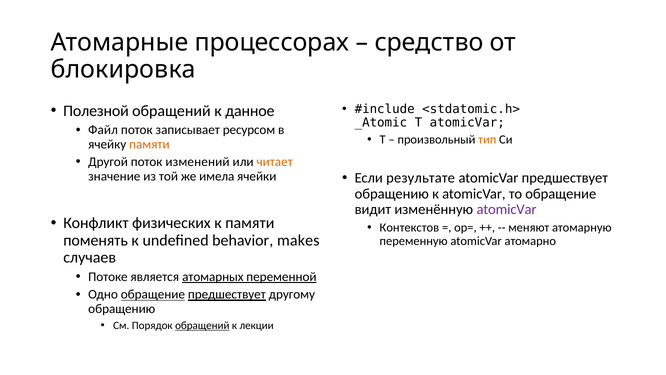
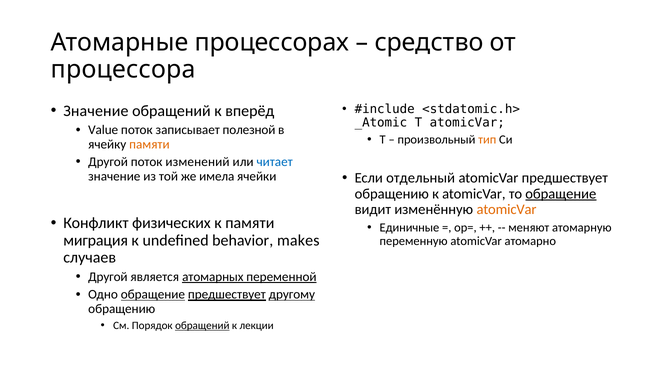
блокировка: блокировка -> процессора (123, 69)
Полезной: Полезной -> Значение (96, 111)
данное: данное -> вперёд (250, 111)
Файл: Файл -> Value (103, 130)
ресурсом: ресурсом -> полезной (249, 130)
читает colour: orange -> blue (275, 162)
результате: результате -> отдельный (421, 178)
обращение underline: none -> present (561, 194)
atomicVar colour: purple -> orange (506, 209)
Контекстов: Контекстов -> Единичные (409, 227)
поменять: поменять -> миграция (96, 240)
Потоке: Потоке -> Другой (108, 277)
другому underline: none -> present (292, 294)
